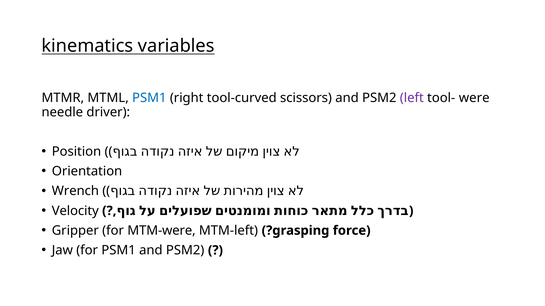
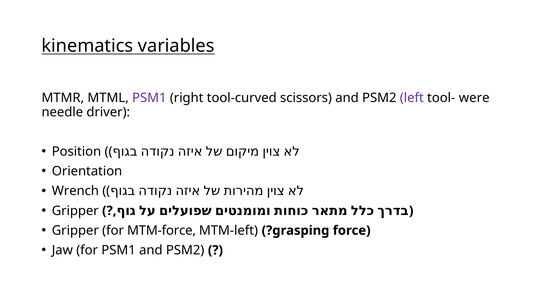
PSM1 colour: blue -> purple (149, 98)
Velocity: Velocity -> Gripper (75, 211)
MTM-were: MTM-were -> MTM-force (162, 231)
